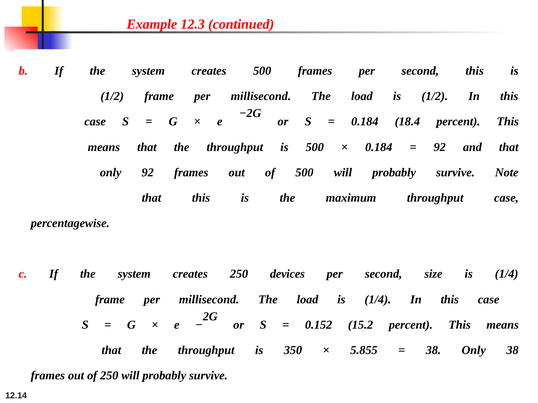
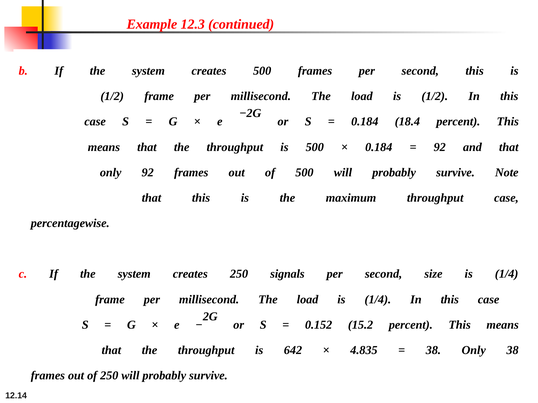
devices: devices -> signals (287, 274)
350: 350 -> 642 (293, 351)
5.855: 5.855 -> 4.835 (364, 351)
